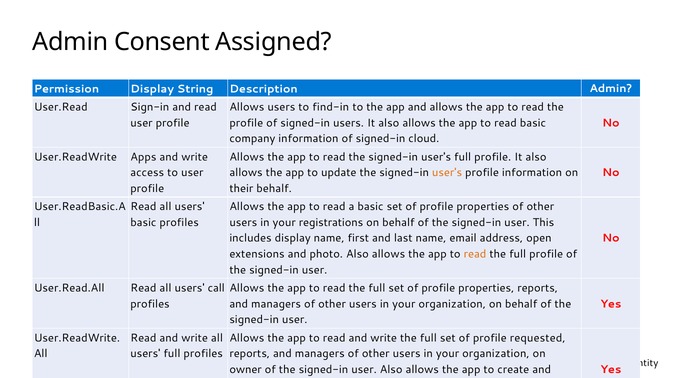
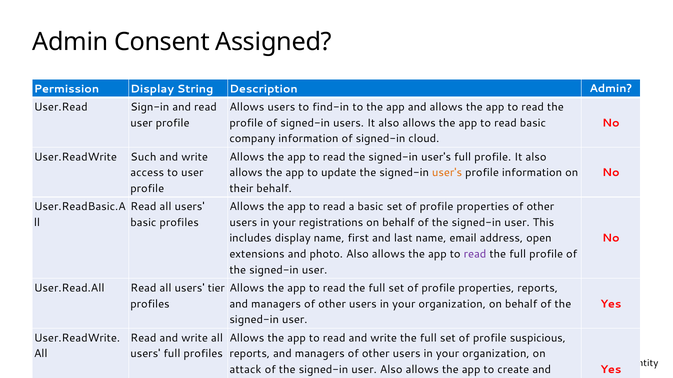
Apps: Apps -> Such (143, 157)
read colour: orange -> purple (475, 254)
call: call -> tier (216, 289)
requested: requested -> suspicious (538, 338)
owner: owner -> attack (245, 370)
